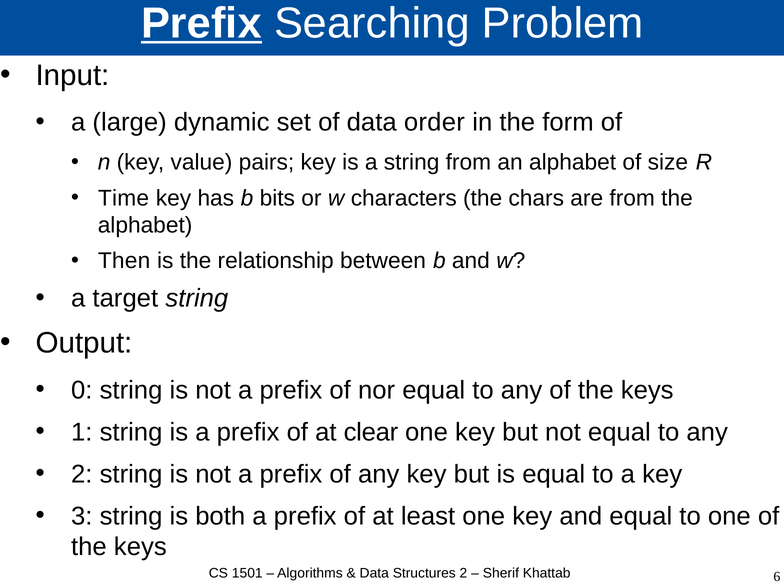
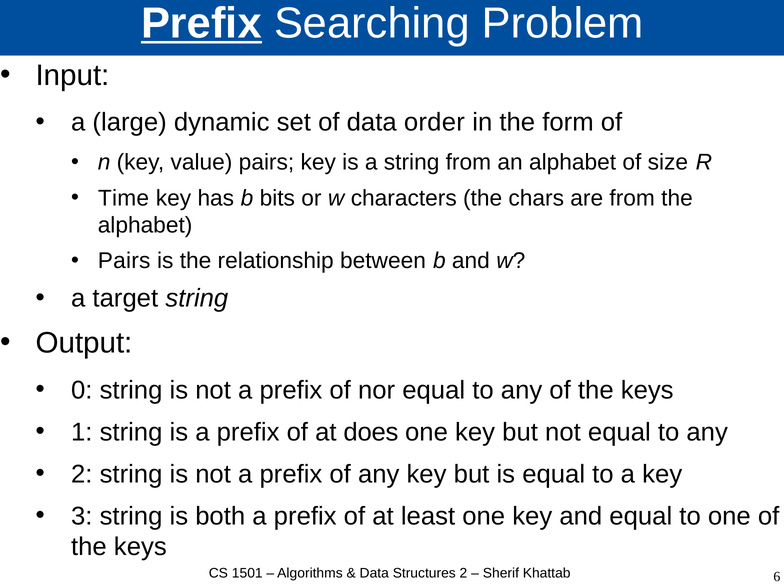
Then: Then -> Pairs (124, 261)
clear: clear -> does (371, 432)
